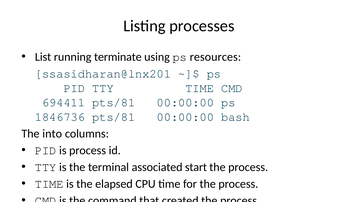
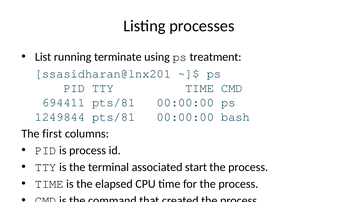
resources: resources -> treatment (215, 57)
1846736: 1846736 -> 1249844 (60, 116)
into: into -> first (52, 133)
